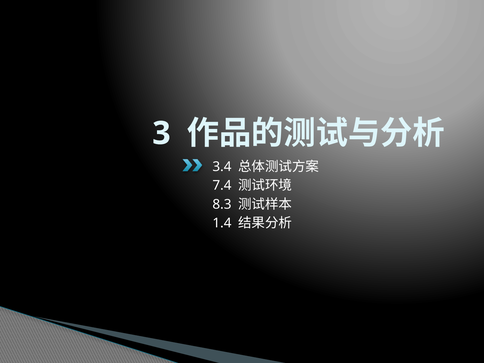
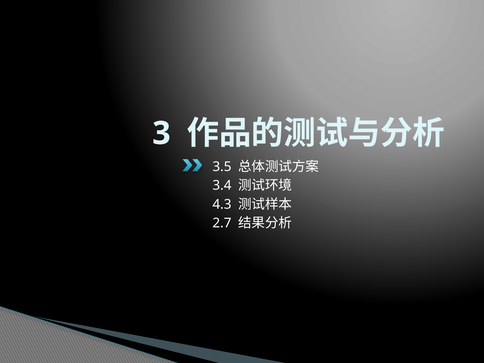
3.4: 3.4 -> 3.5 (222, 167)
7.4: 7.4 -> 3.4 (222, 185)
8.3: 8.3 -> 4.3 (222, 204)
1.4: 1.4 -> 2.7 (222, 223)
